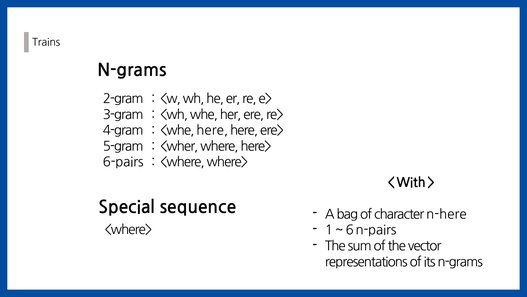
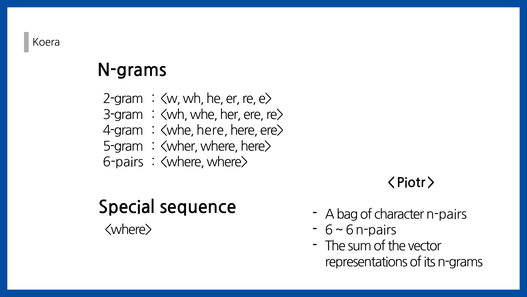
Trains: Trains -> Koera (46, 42)
With: With -> Piotr (411, 182)
character n-here: n-here -> n-pairs (447, 214)
1: 1 -> 6 (329, 230)
